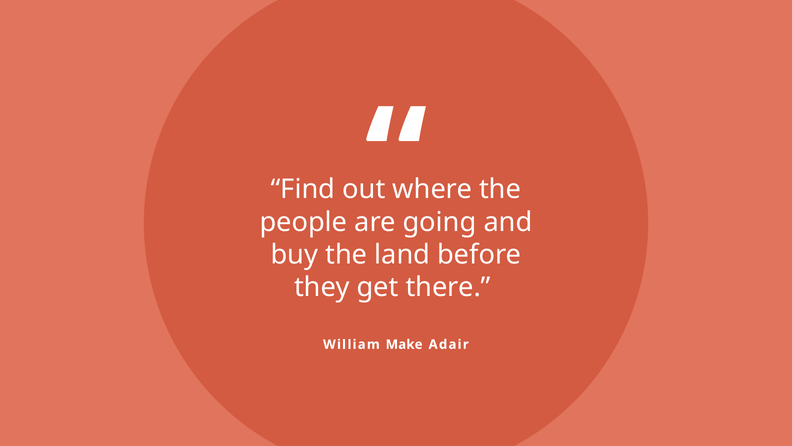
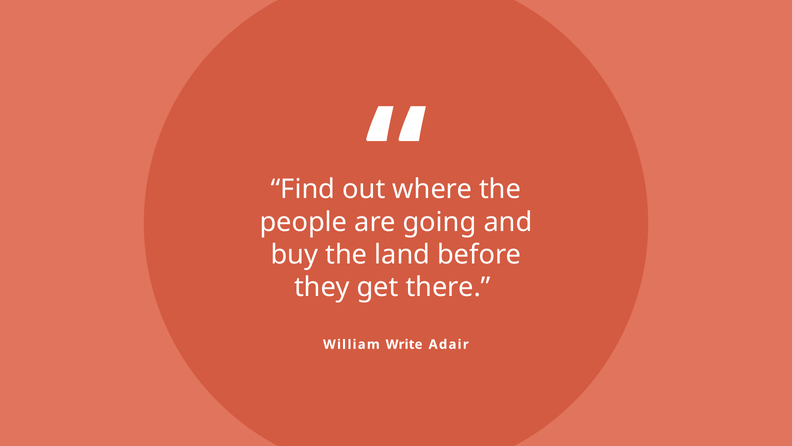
Make: Make -> Write (404, 344)
